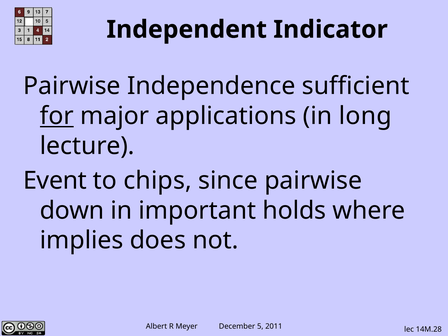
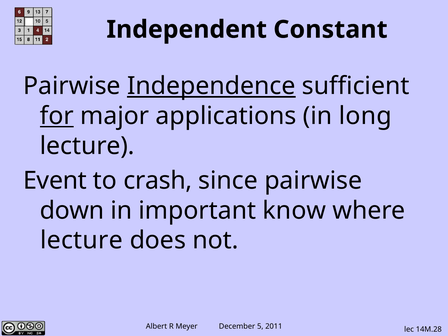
Indicator: Indicator -> Constant (330, 30)
Independence underline: none -> present (211, 86)
chips: chips -> crash (158, 181)
holds: holds -> know (294, 211)
implies: implies -> lecture (81, 240)
